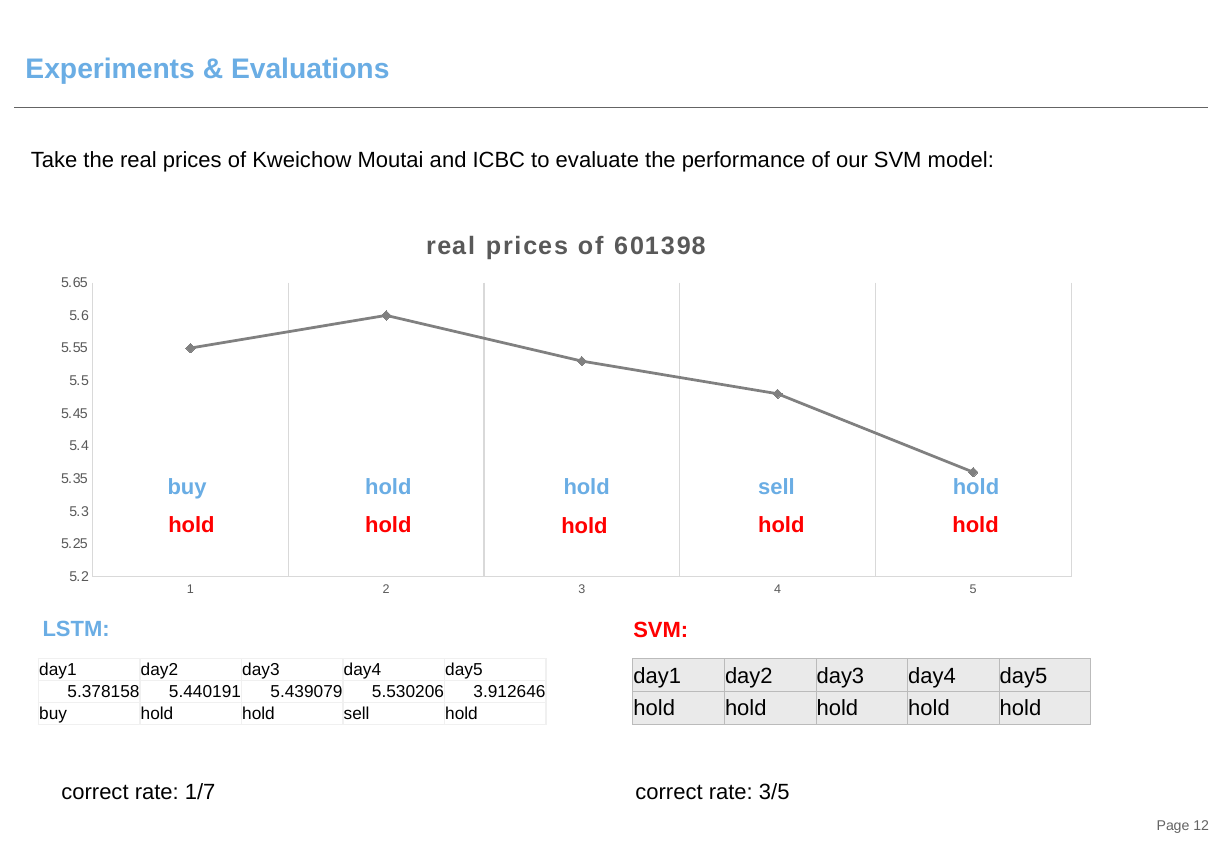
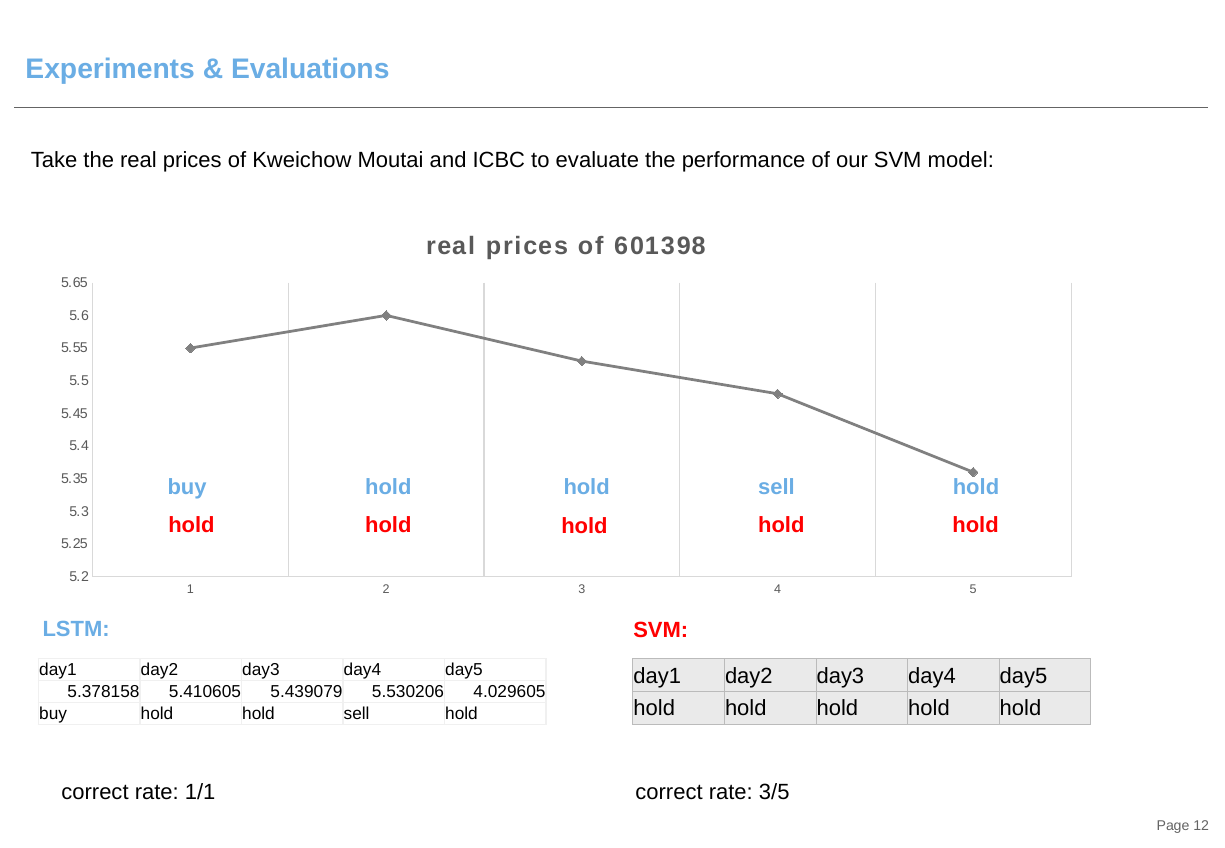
5.440191: 5.440191 -> 5.410605 (205, 692)
3.912646: 3.912646 -> 4.029605 (509, 692)
1/7: 1/7 -> 1/1 (200, 792)
